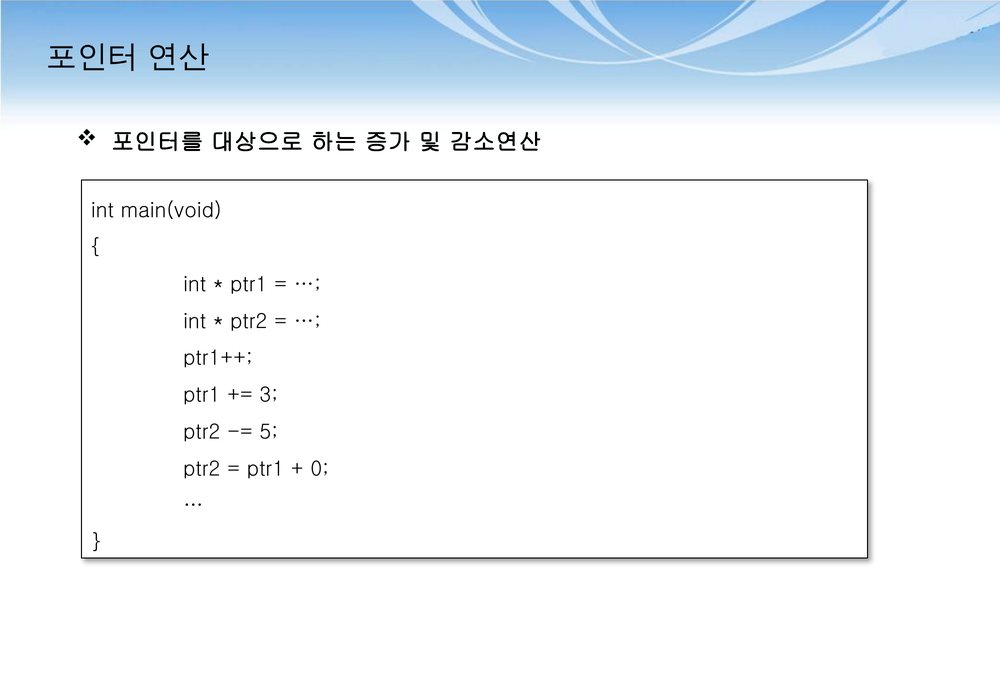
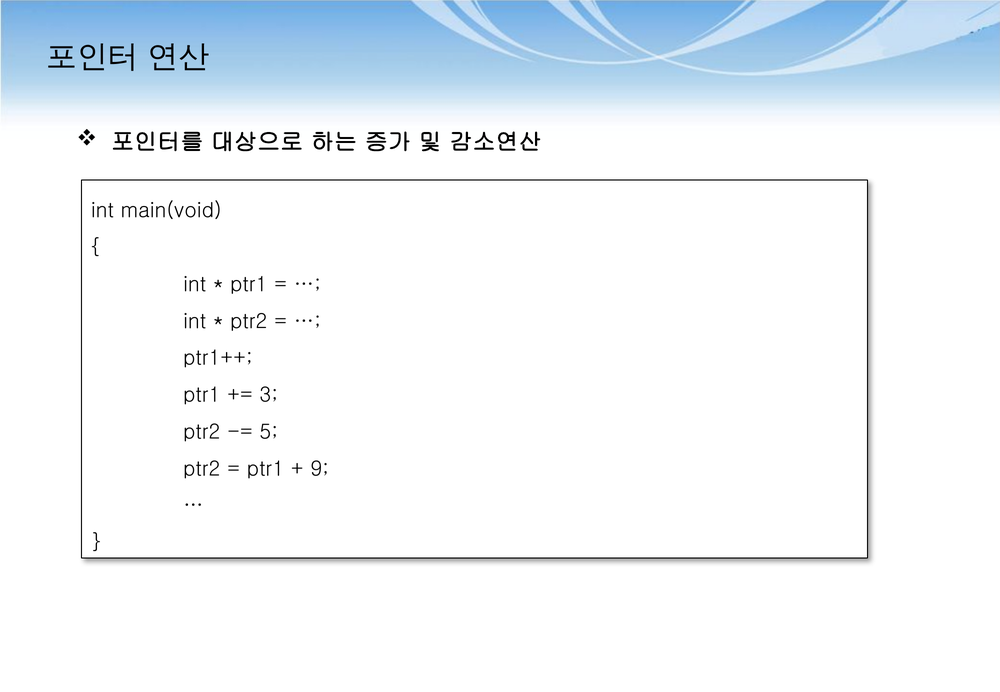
0: 0 -> 9 (320, 469)
